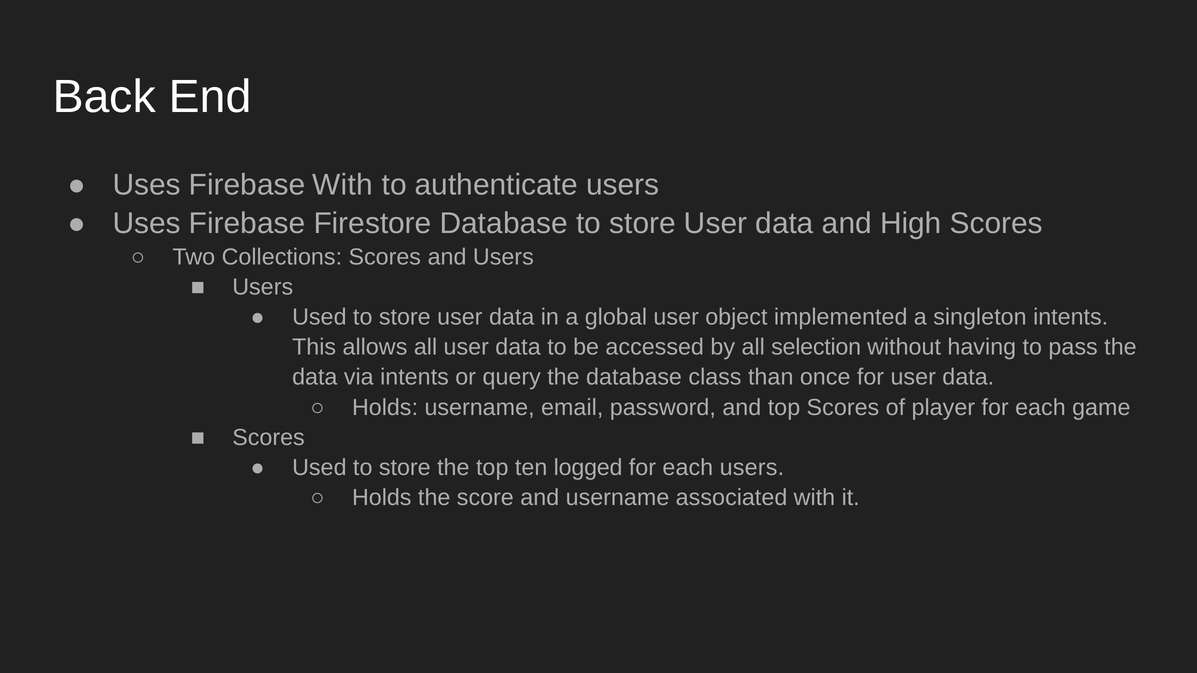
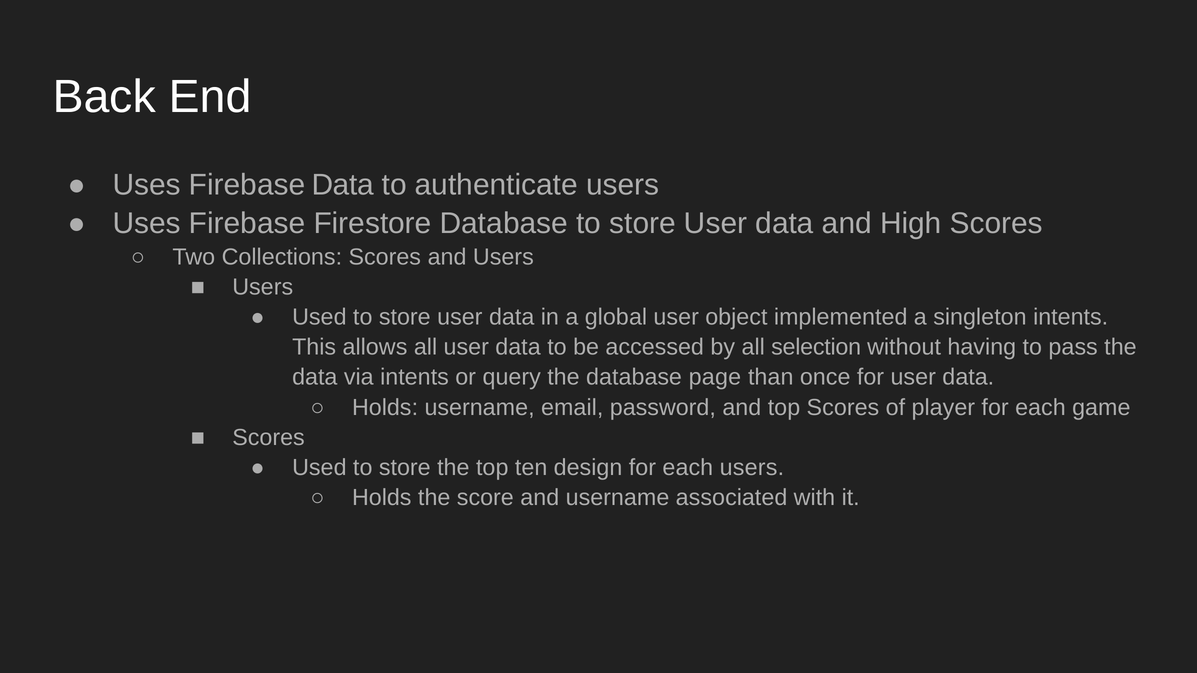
Firebase With: With -> Data (343, 185)
class: class -> page (715, 377)
logged: logged -> design (588, 468)
